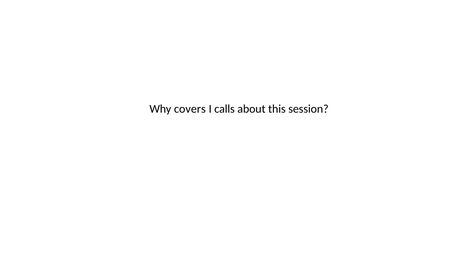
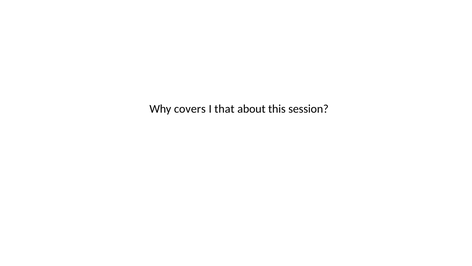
calls: calls -> that (224, 109)
